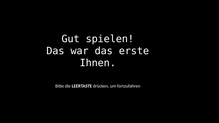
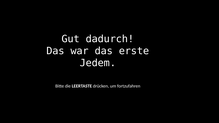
spielen: spielen -> dadurch (110, 39)
Ihnen: Ihnen -> Jedem (98, 63)
